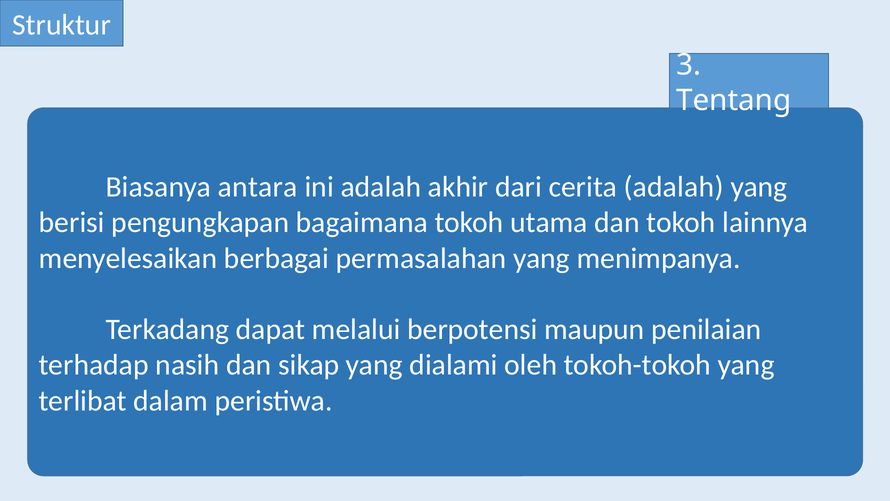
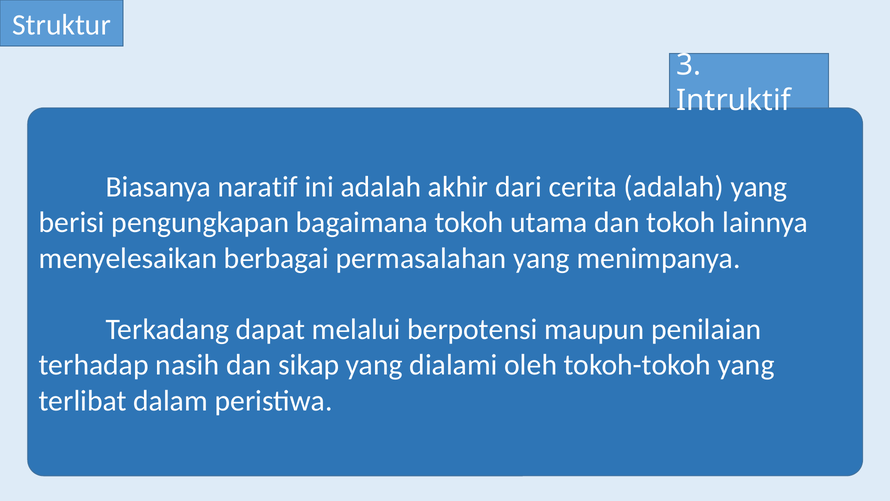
Tentang: Tentang -> Intruktif (734, 100)
antara: antara -> naratif (258, 187)
